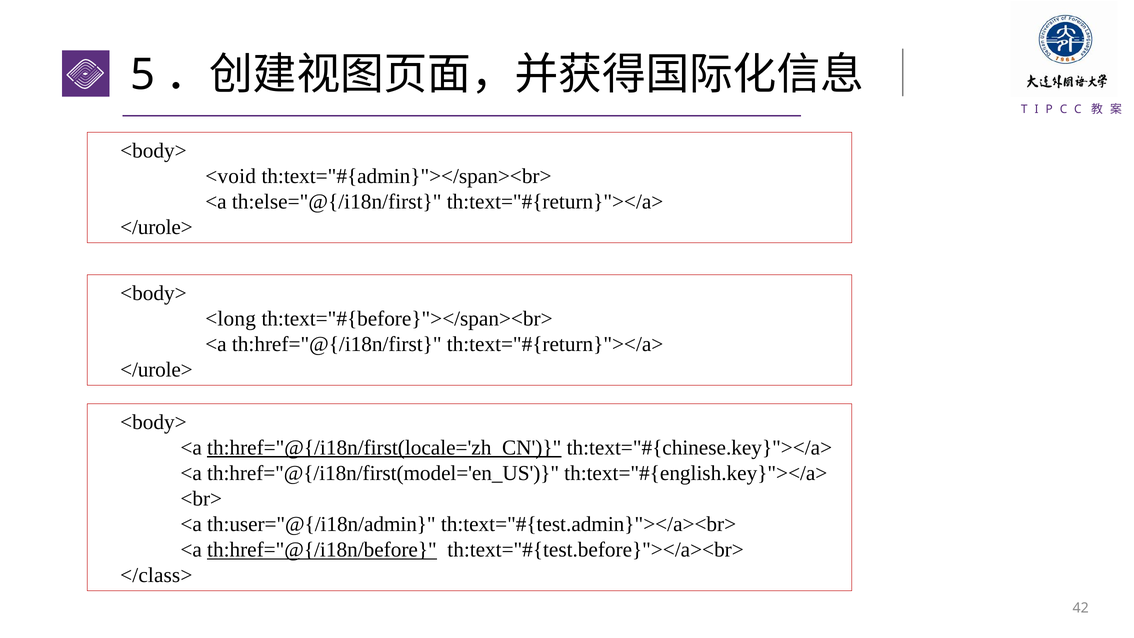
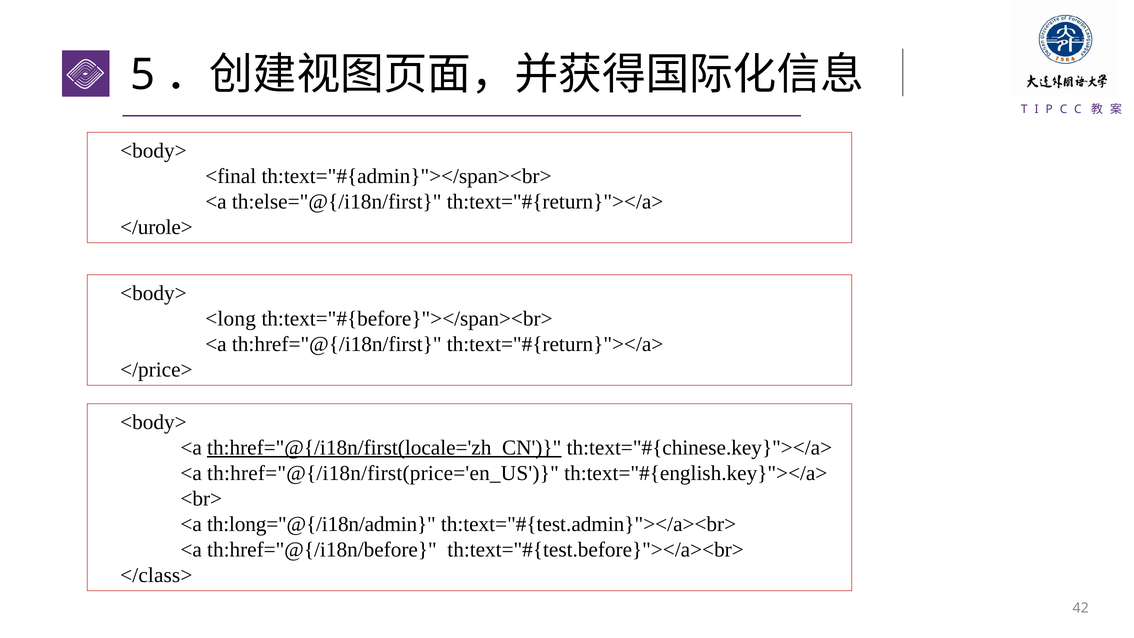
<void: <void -> <final (231, 176)
</urole>: </urole> -> </price> (156, 370)
th:href="@{/i18n/first(model='en_US: th:href="@{/i18n/first(model='en_US -> th:href="@{/i18n/first(price='en_US (383, 473)
th:user="@{/i18n/admin: th:user="@{/i18n/admin -> th:long="@{/i18n/admin (321, 524)
th:href="@{/i18n/before underline: present -> none (322, 550)
